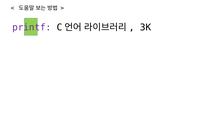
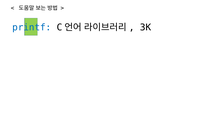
printf colour: purple -> blue (32, 27)
